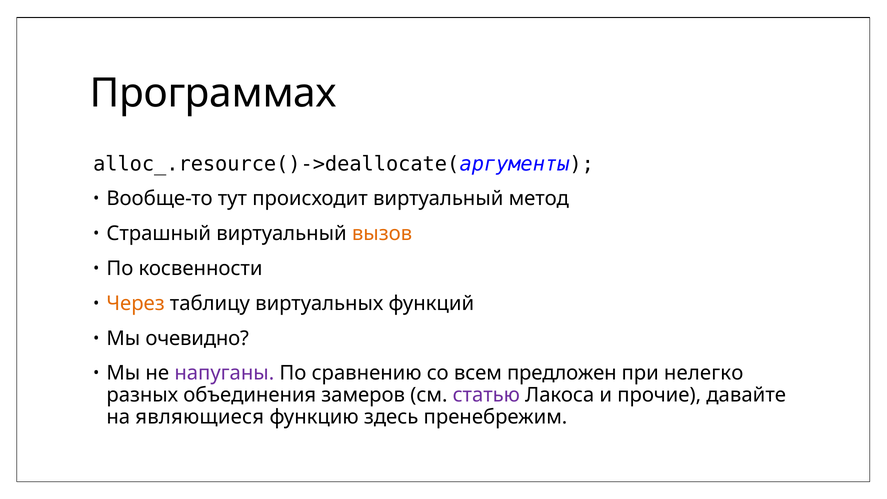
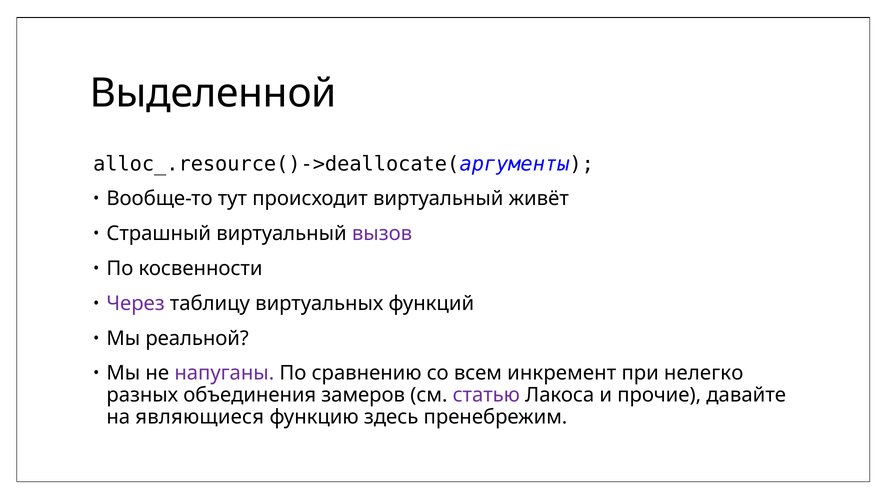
Программах: Программах -> Выделенной (213, 93)
метод: метод -> живёт (539, 199)
вызов colour: orange -> purple (382, 234)
Через colour: orange -> purple (136, 303)
очевидно: очевидно -> реальной (197, 338)
предложен: предложен -> инкремент (562, 373)
